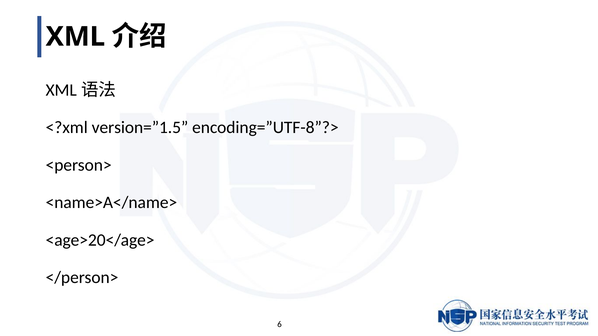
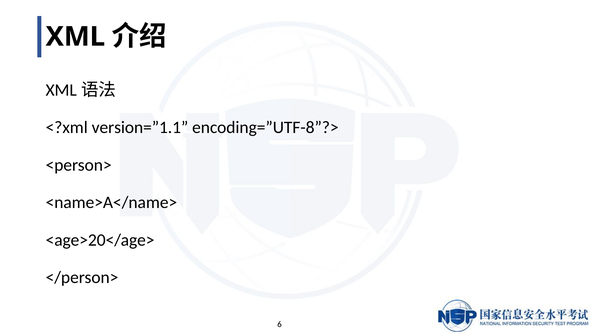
version=”1.5: version=”1.5 -> version=”1.1 (140, 128)
